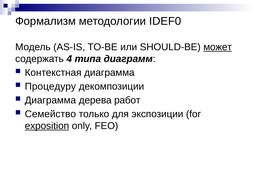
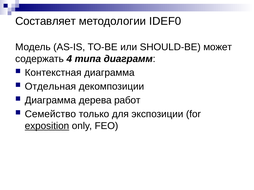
Формализм: Формализм -> Составляет (46, 21)
может underline: present -> none (218, 47)
Процедуру: Процедуру -> Отдельная (50, 87)
